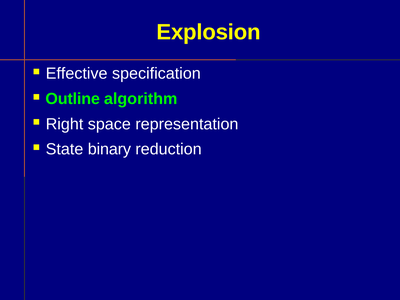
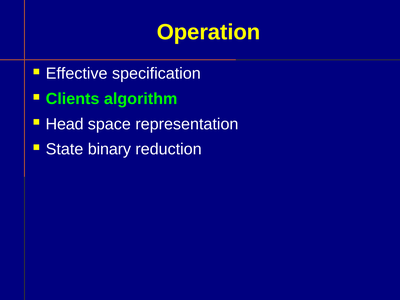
Explosion: Explosion -> Operation (208, 32)
Outline: Outline -> Clients (73, 99)
Right: Right -> Head (65, 124)
